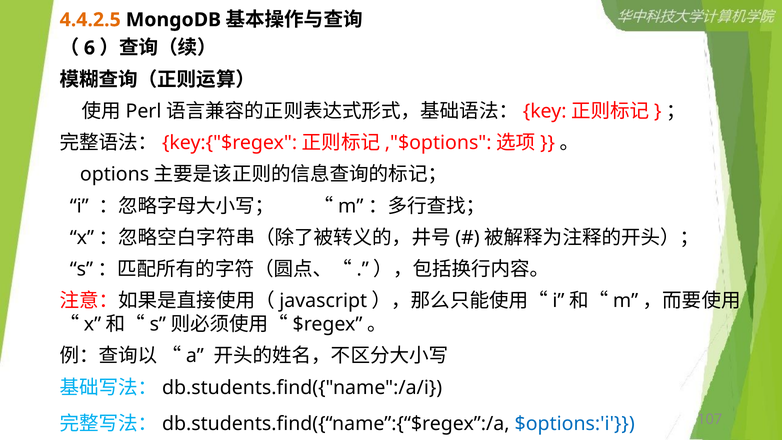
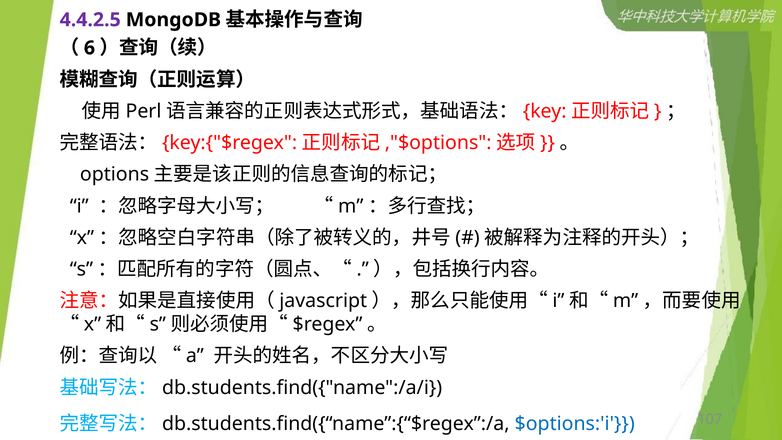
4.4.2.5 colour: orange -> purple (90, 20)
